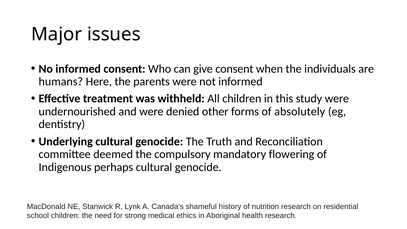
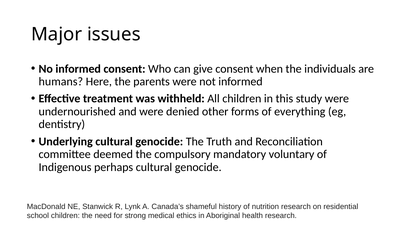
absolutely: absolutely -> everything (300, 112)
flowering: flowering -> voluntary (292, 154)
